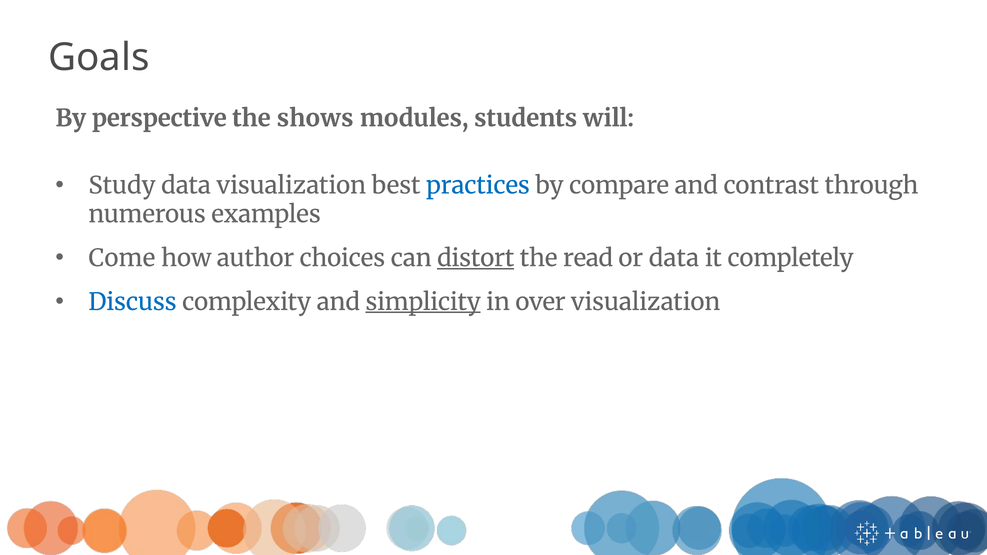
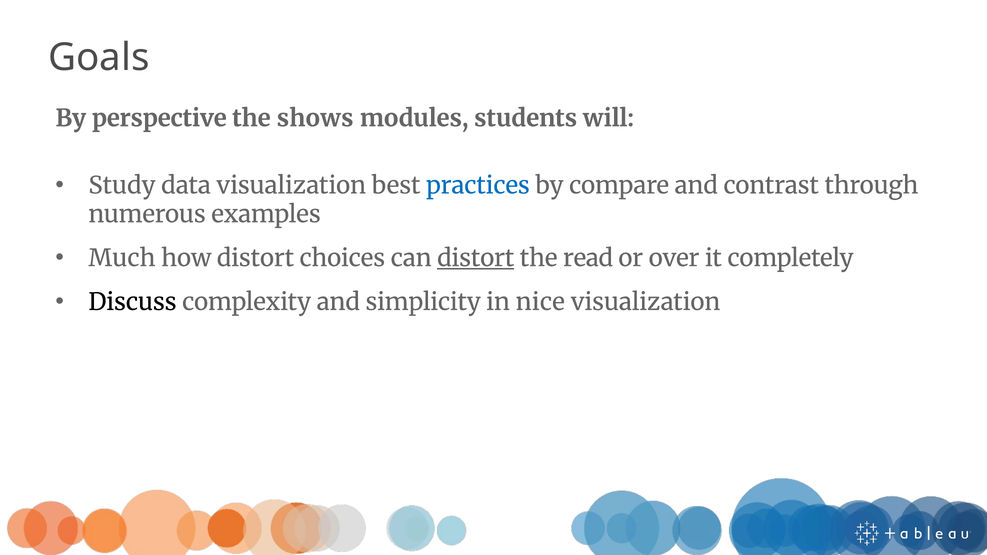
Come: Come -> Much (122, 258)
how author: author -> distort (255, 258)
or data: data -> over (674, 258)
Discuss colour: blue -> black (132, 302)
simplicity underline: present -> none (423, 302)
over: over -> nice (540, 302)
